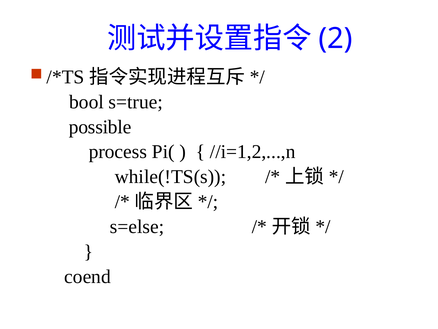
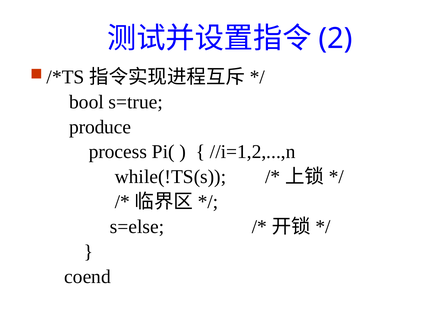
possible: possible -> produce (100, 127)
